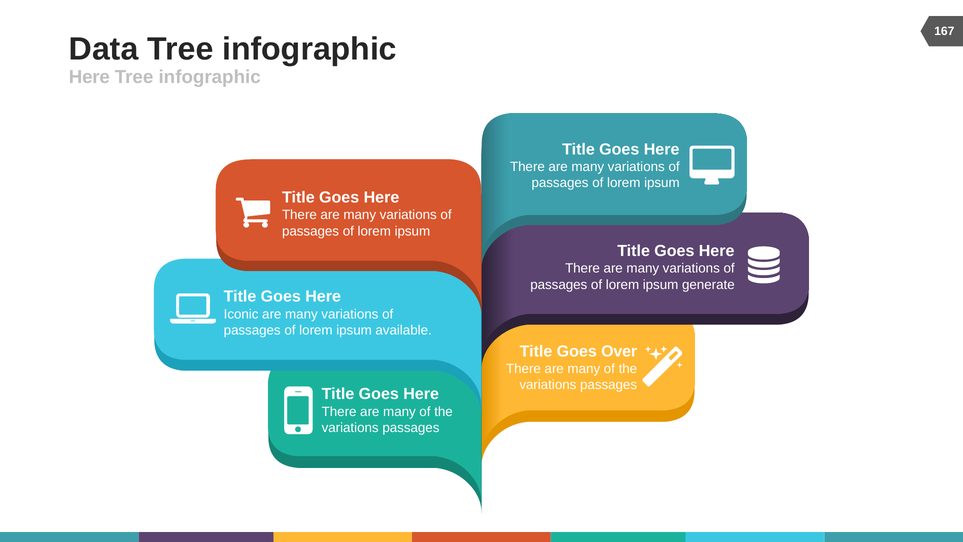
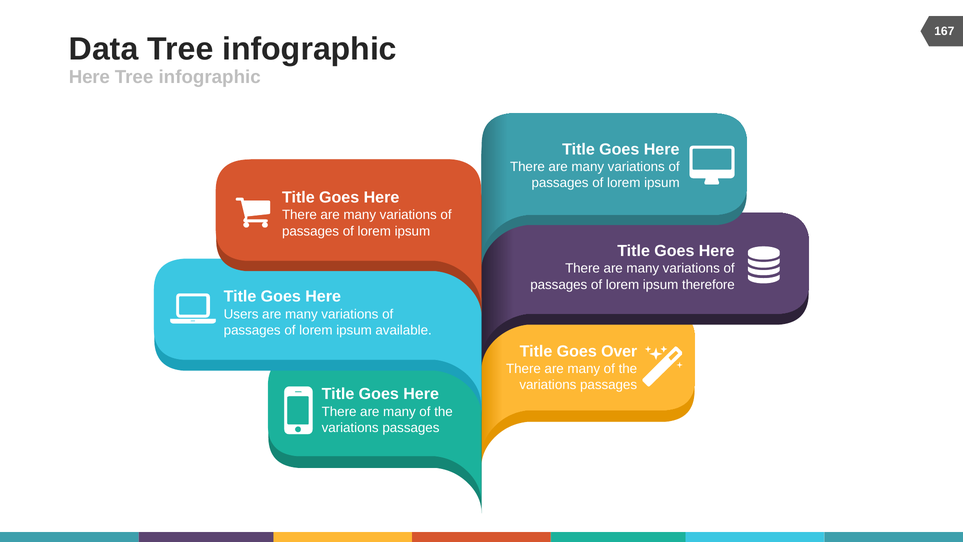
generate: generate -> therefore (708, 284)
Iconic: Iconic -> Users (241, 314)
